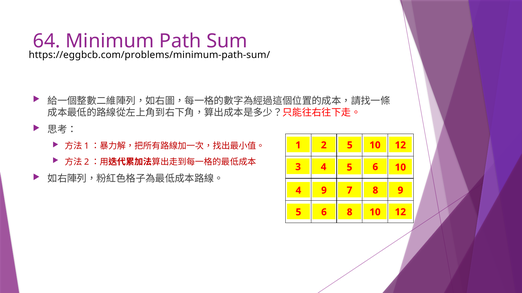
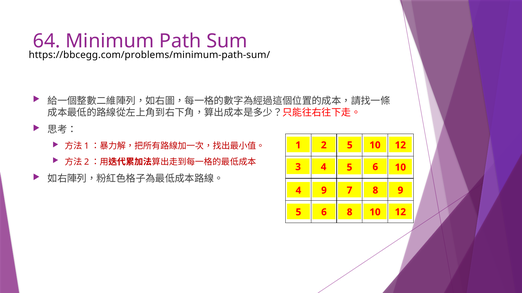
https://eggbcb.com/problems/minimum-path-sum/: https://eggbcb.com/problems/minimum-path-sum/ -> https://bbcegg.com/problems/minimum-path-sum/ (149, 55)
